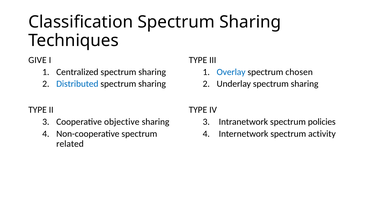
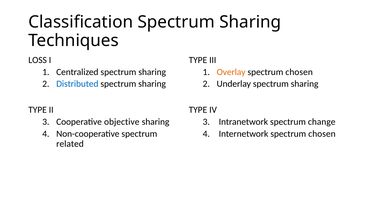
GIVE: GIVE -> LOSS (38, 60)
Overlay colour: blue -> orange (231, 72)
policies: policies -> change (322, 122)
Internetwork spectrum activity: activity -> chosen (322, 134)
